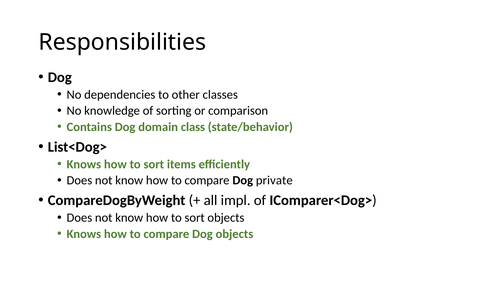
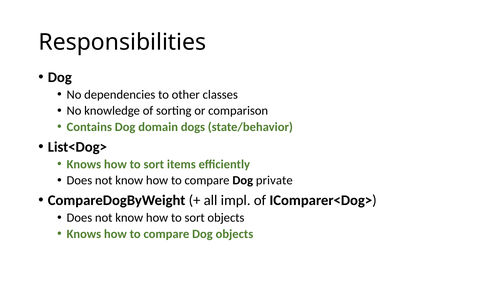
class: class -> dogs (193, 127)
